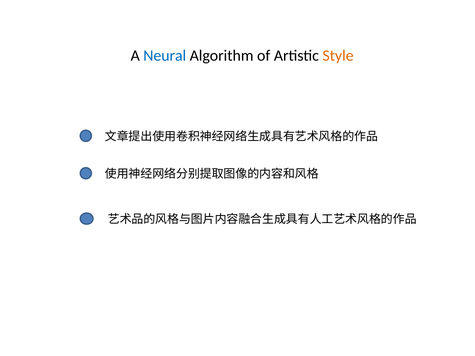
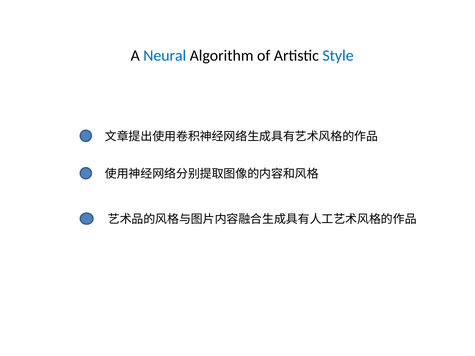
Style colour: orange -> blue (338, 56)
